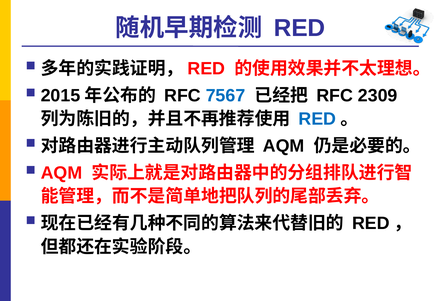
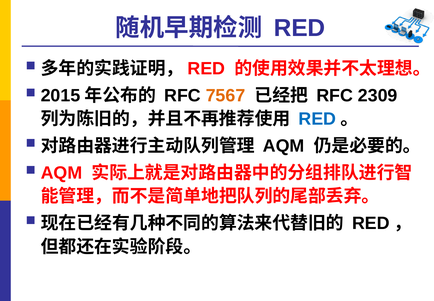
7567 colour: blue -> orange (225, 95)
